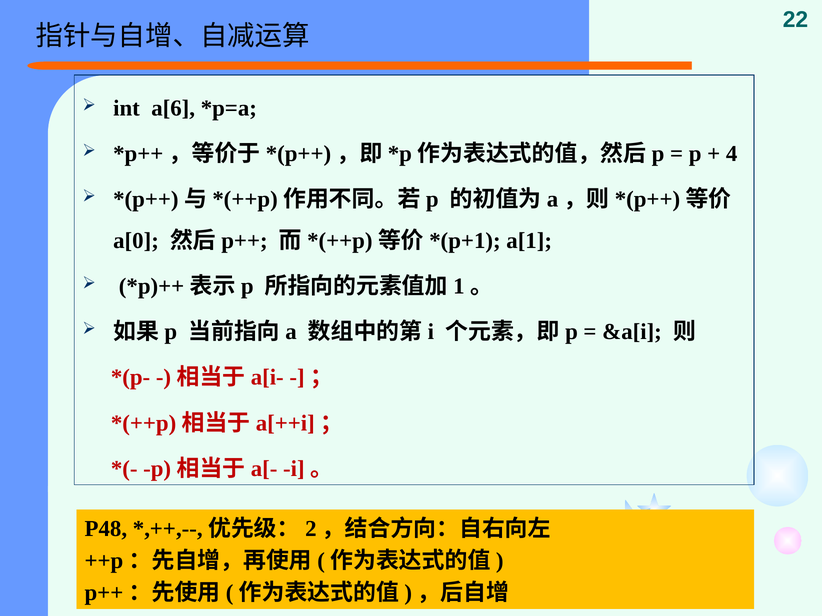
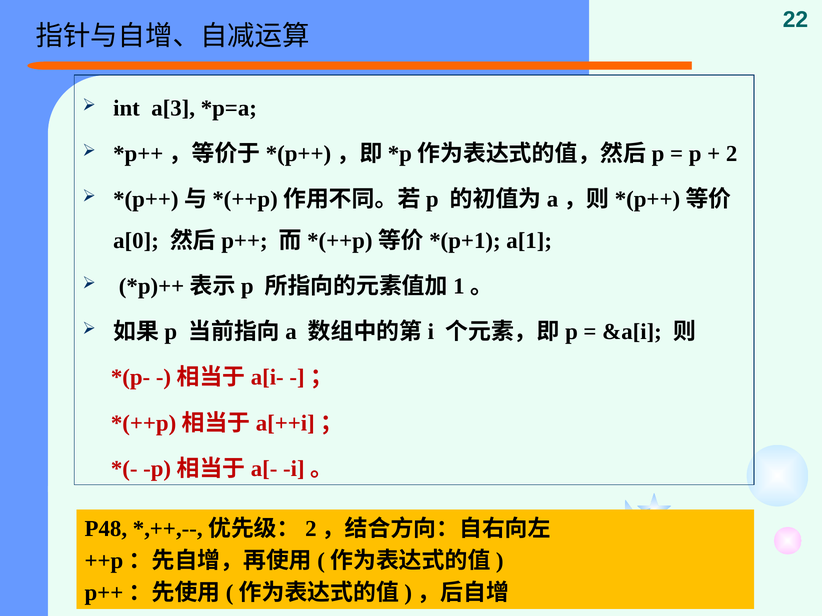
a[6: a[6 -> a[3 (173, 108)
4: 4 -> 2 (732, 154)
